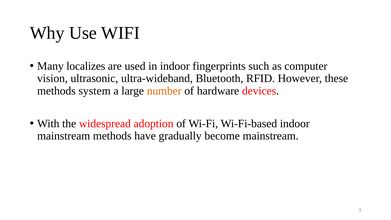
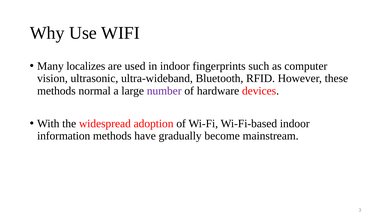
system: system -> normal (95, 91)
number colour: orange -> purple (164, 91)
mainstream: mainstream -> information (64, 136)
